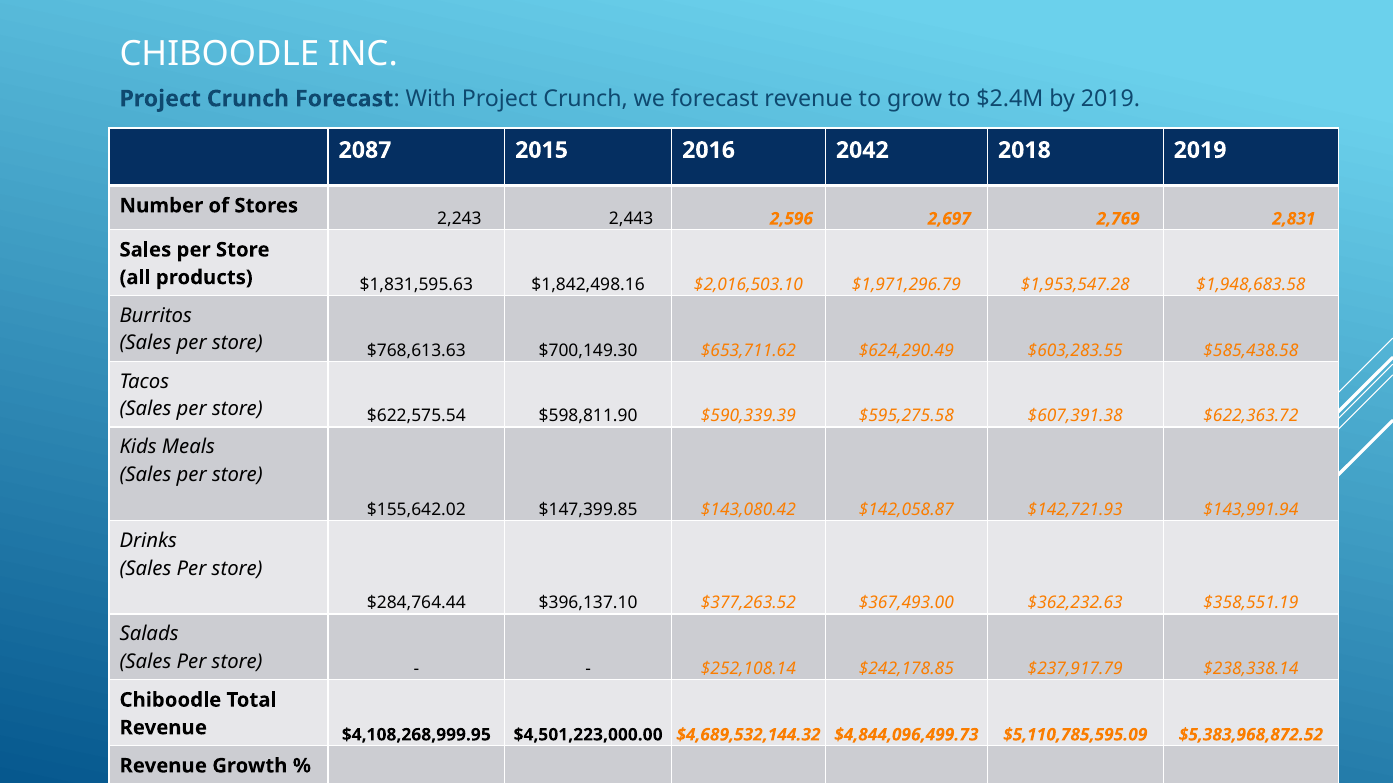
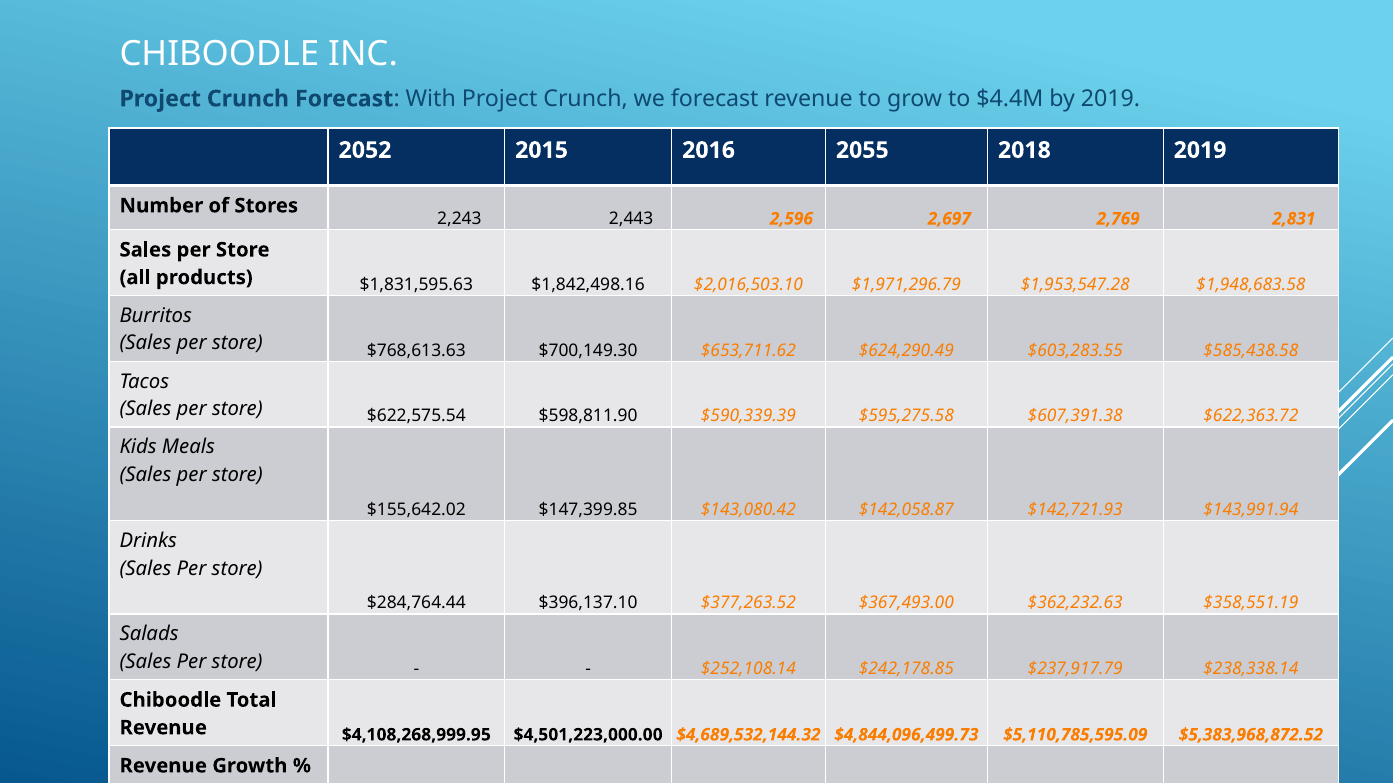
$2.4M: $2.4M -> $4.4M (1010, 99)
2087: 2087 -> 2052 (365, 150)
2042: 2042 -> 2055 (862, 150)
